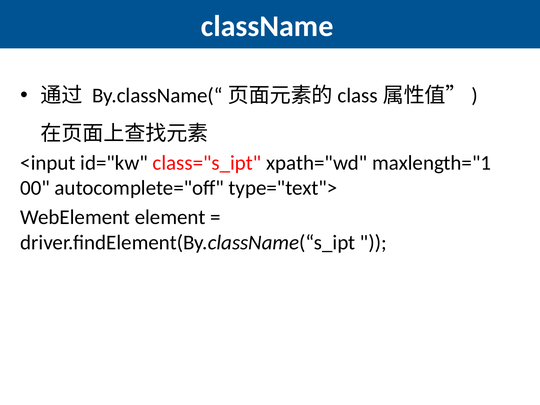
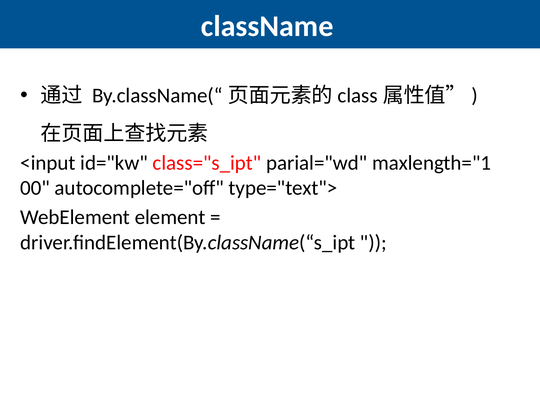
xpath="wd: xpath="wd -> parial="wd (317, 163)
